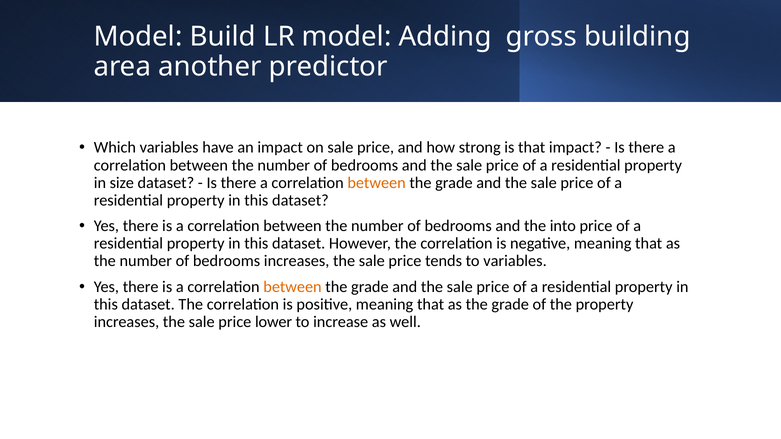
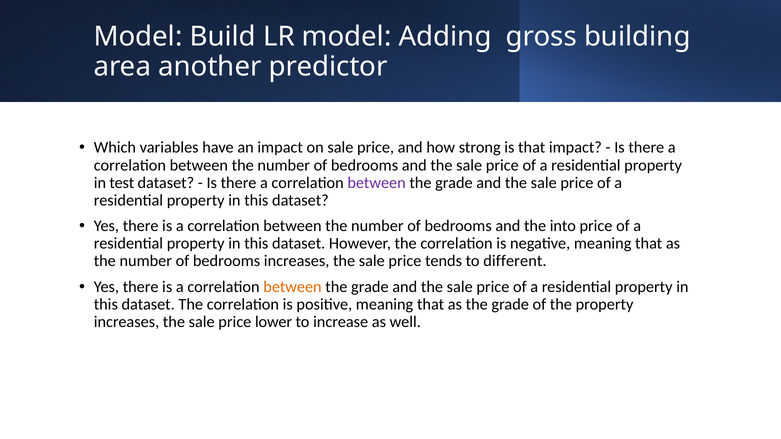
size: size -> test (122, 183)
between colour: orange -> purple (377, 183)
to variables: variables -> different (515, 261)
